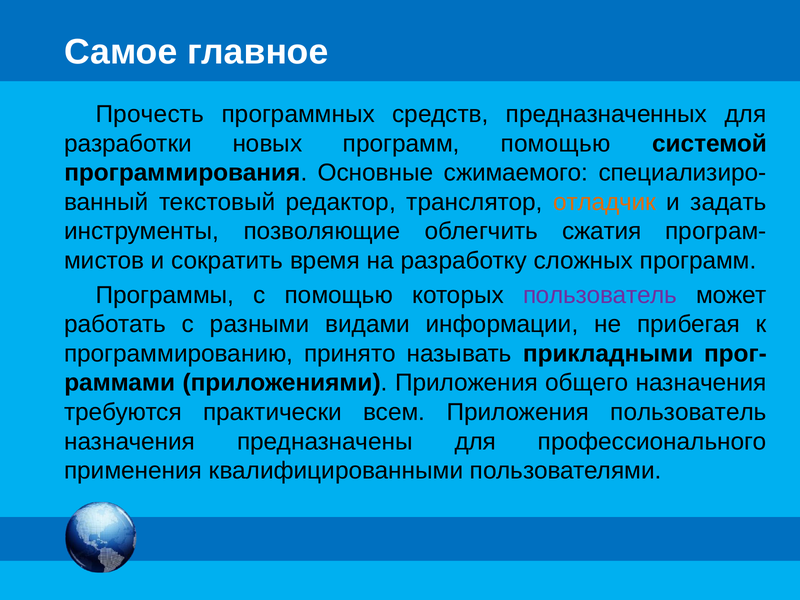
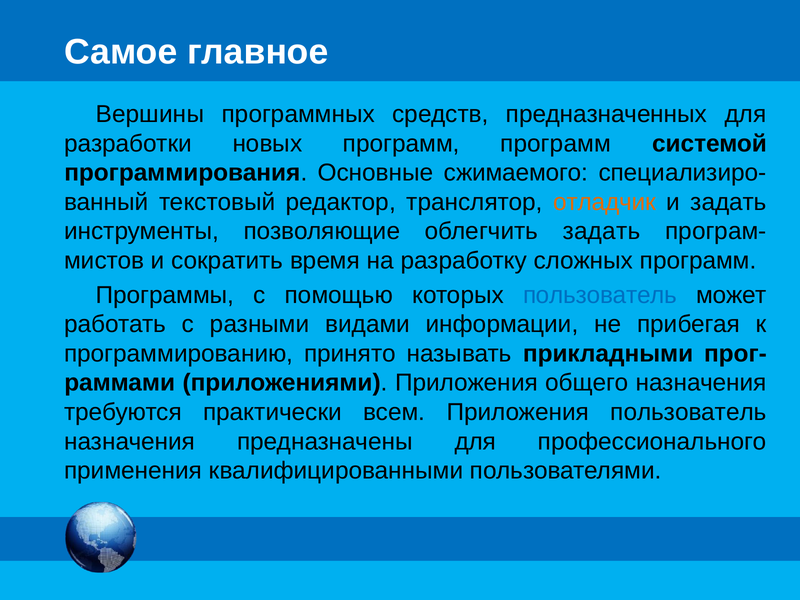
Прочесть: Прочесть -> Вершины (150, 114)
программ помощью: помощью -> программ (556, 143)
облегчить сжатия: сжатия -> задать (602, 231)
пользователь colour: purple -> blue (600, 295)
